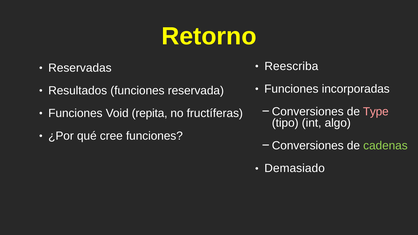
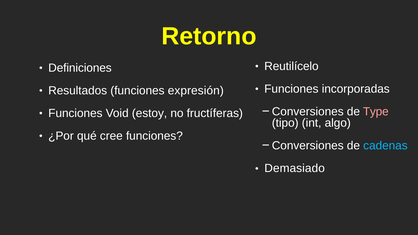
Reescriba: Reescriba -> Reutilícelo (291, 66)
Reservadas: Reservadas -> Definiciones (80, 68)
reservada: reservada -> expresión (196, 91)
repita: repita -> estoy (150, 113)
cadenas colour: light green -> light blue (385, 146)
